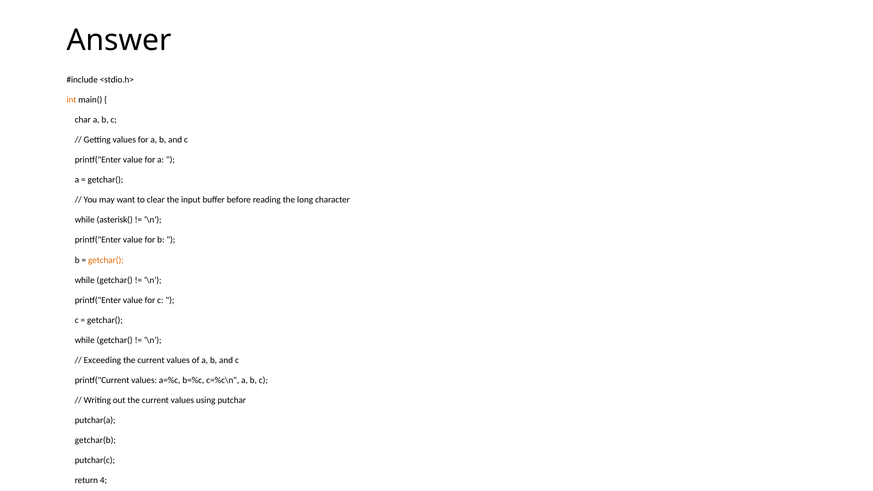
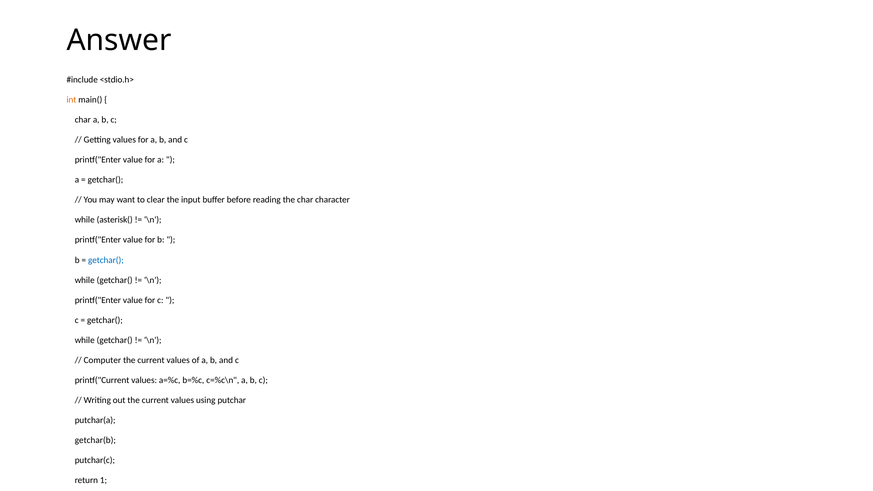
the long: long -> char (305, 200)
getchar( colour: orange -> blue (106, 260)
Exceeding: Exceeding -> Computer (102, 360)
4: 4 -> 1 (103, 480)
